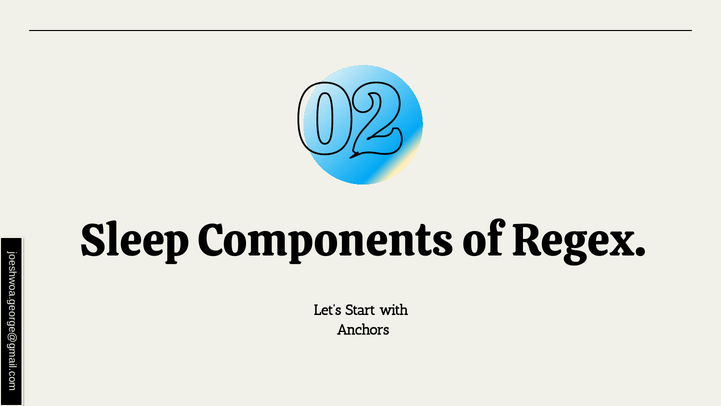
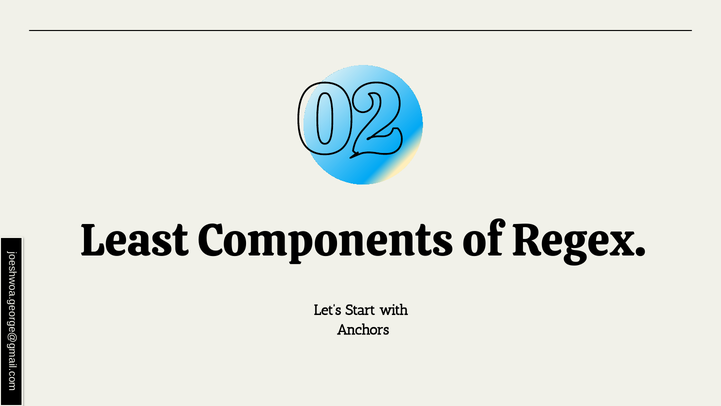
Sleep: Sleep -> Least (135, 240)
